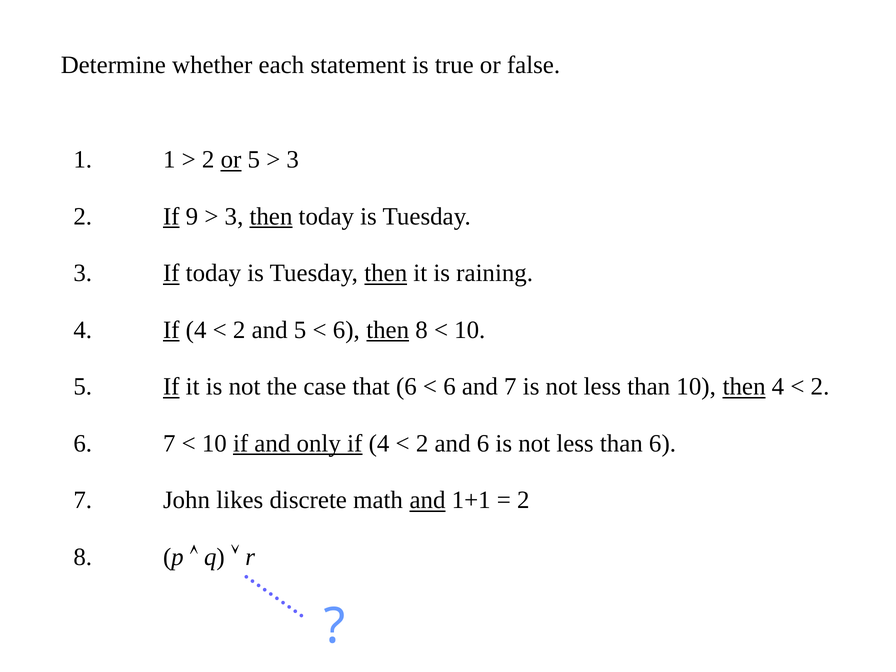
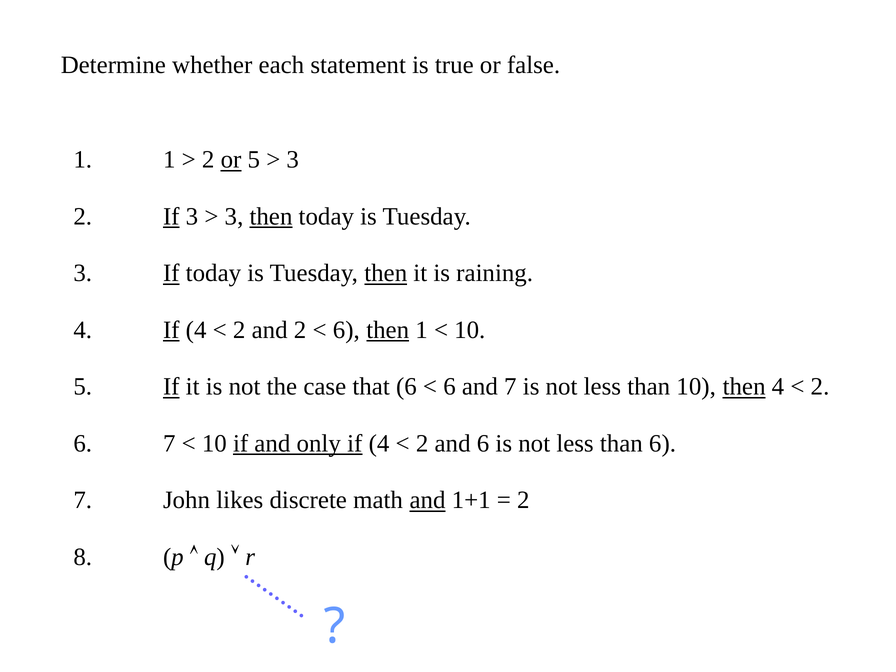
If 9: 9 -> 3 (192, 216)
and 5: 5 -> 2 (300, 330)
then 8: 8 -> 1 (422, 330)
